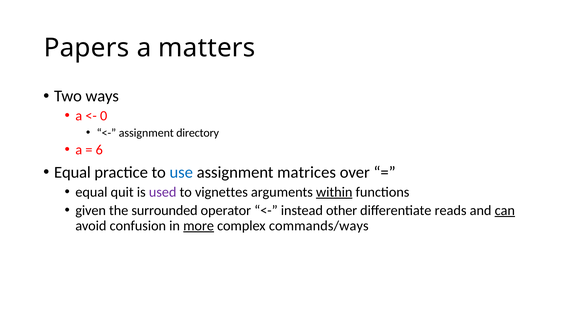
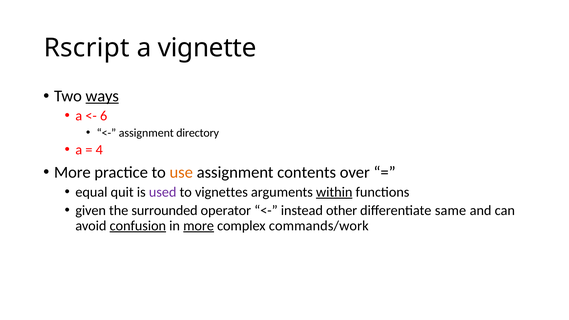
Papers: Papers -> Rscript (87, 48)
matters: matters -> vignette (207, 48)
ways underline: none -> present (102, 96)
0: 0 -> 6 (104, 116)
6: 6 -> 4 (99, 150)
Equal: Equal -> More (72, 172)
use colour: blue -> orange (181, 172)
matrices: matrices -> contents (307, 172)
reads: reads -> same (450, 210)
can underline: present -> none (505, 210)
confusion underline: none -> present (138, 226)
commands/ways: commands/ways -> commands/work (319, 226)
